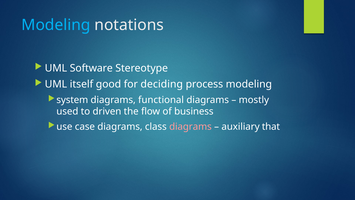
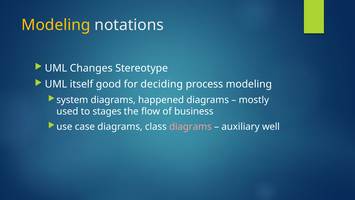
Modeling colour: light blue -> yellow (56, 25)
Software: Software -> Changes (91, 68)
functional: functional -> happened (161, 100)
driven: driven -> stages (107, 111)
that: that -> well (271, 127)
